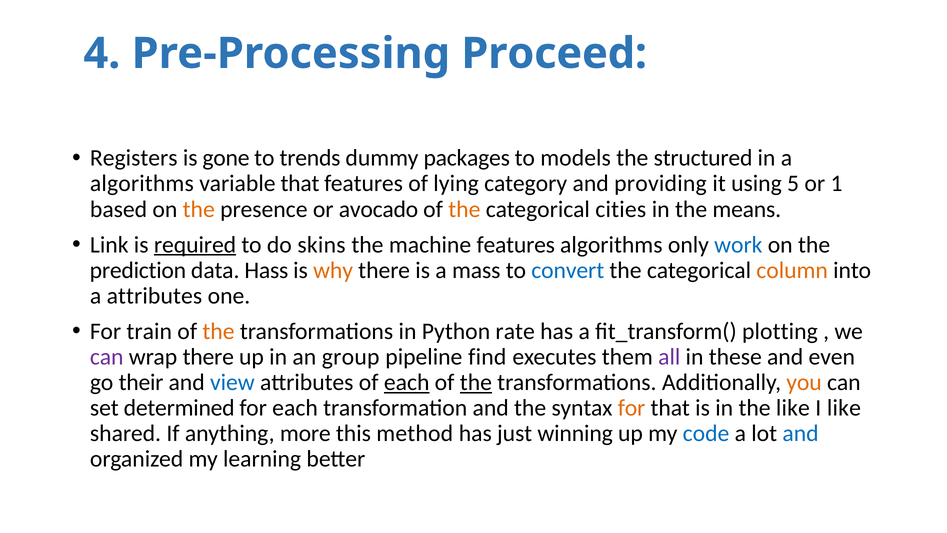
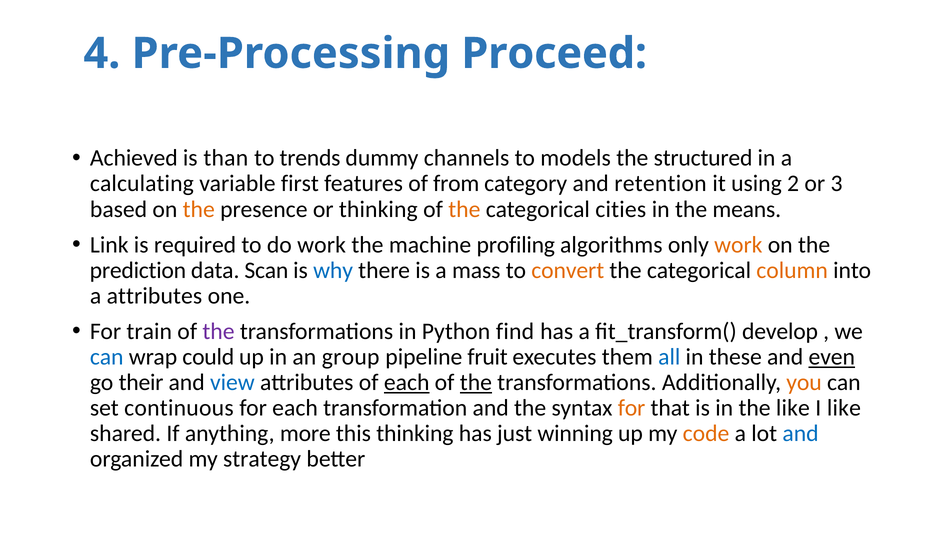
Registers: Registers -> Achieved (134, 158)
gone: gone -> than (226, 158)
packages: packages -> channels (467, 158)
algorithms: algorithms -> calculating (142, 184)
variable that: that -> first (300, 184)
lying: lying -> from (456, 184)
providing: providing -> retention (660, 184)
5: 5 -> 2 (793, 184)
1: 1 -> 3 (837, 184)
or avocado: avocado -> thinking (378, 209)
required underline: present -> none (195, 245)
do skins: skins -> work (322, 245)
machine features: features -> profiling (516, 245)
work colour: blue -> orange (738, 245)
Hass: Hass -> Scan (266, 270)
why colour: orange -> blue (333, 270)
convert colour: blue -> orange (568, 270)
the colour: orange -> purple (219, 331)
rate: rate -> find (515, 331)
plotting: plotting -> develop (780, 331)
can colour: purple -> blue (107, 357)
wrap there: there -> could (208, 357)
find: find -> fruit (488, 357)
all colour: purple -> blue (669, 357)
even underline: none -> present (832, 357)
determined: determined -> continuous (179, 408)
this method: method -> thinking (415, 433)
code colour: blue -> orange (706, 433)
learning: learning -> strategy (262, 459)
